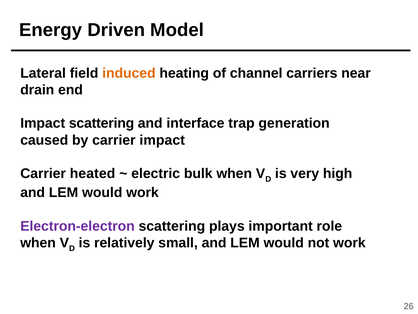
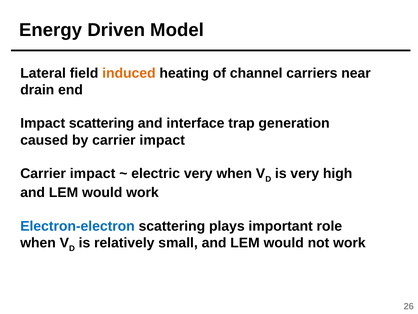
heated: heated -> impact (93, 173)
electric bulk: bulk -> very (198, 173)
Electron-electron colour: purple -> blue (77, 226)
